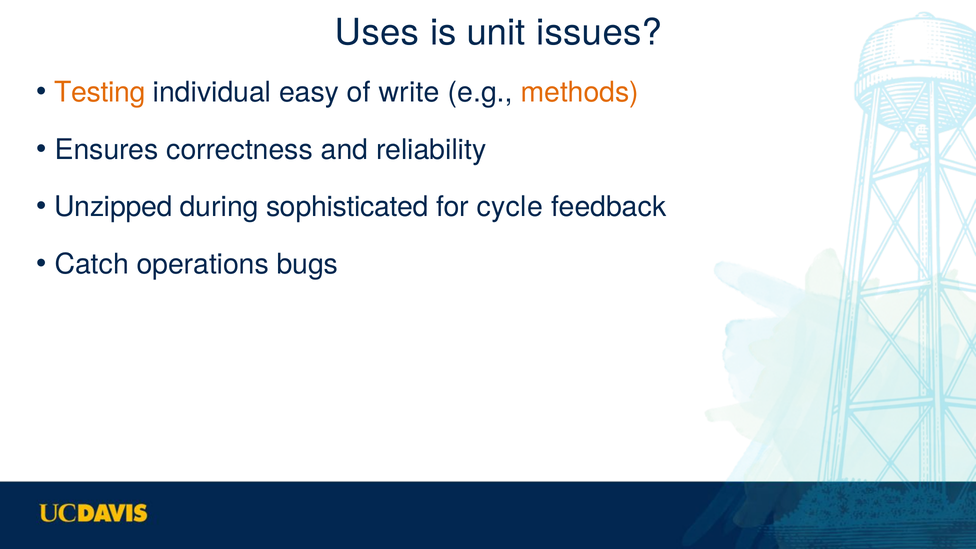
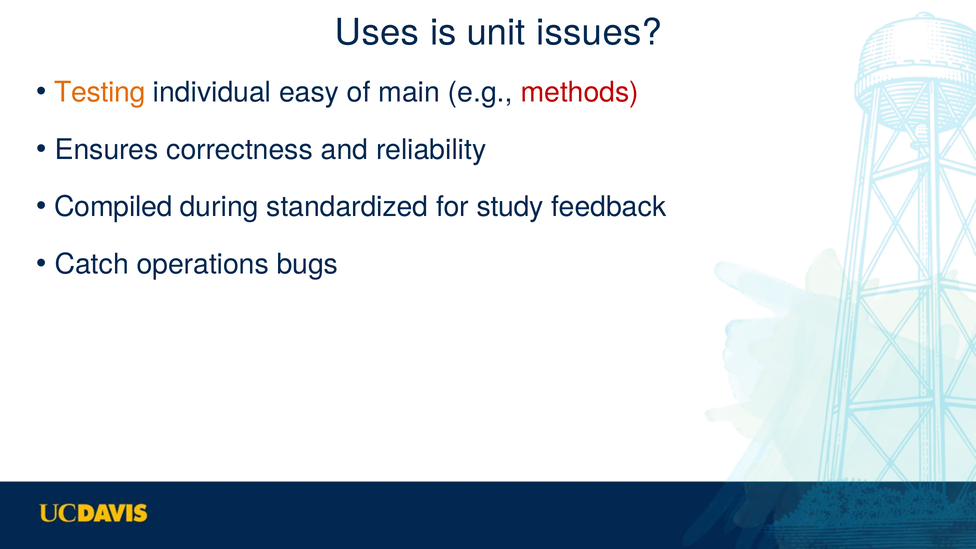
write: write -> main (409, 92)
methods colour: orange -> red (580, 92)
Unzipped: Unzipped -> Compiled (113, 207)
sophisticated: sophisticated -> standardized (347, 207)
cycle: cycle -> study (510, 207)
